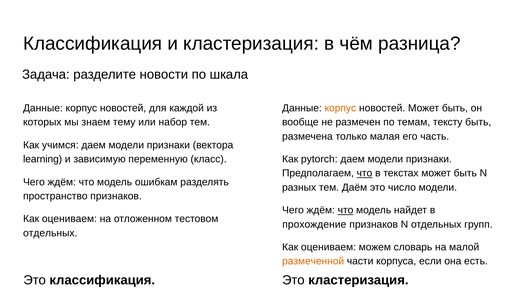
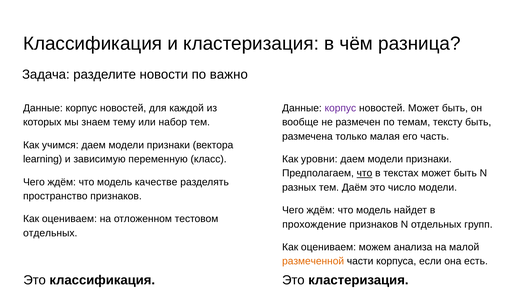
шкала: шкала -> важно (229, 74)
корпус colour: orange -> purple (340, 108)
pytorch: pytorch -> уровни (319, 159)
ошибкам: ошибкам -> качестве (156, 182)
что underline: present -> none (346, 210)
словарь: словарь -> анализа (413, 247)
